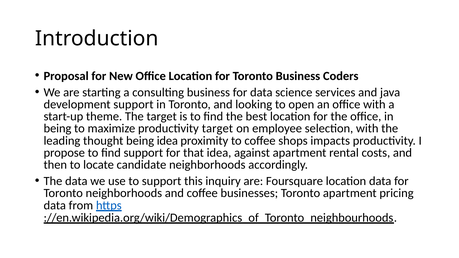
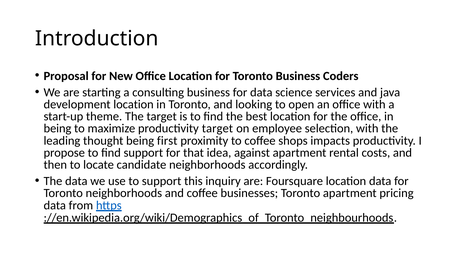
development support: support -> location (134, 104)
being idea: idea -> first (167, 141)
